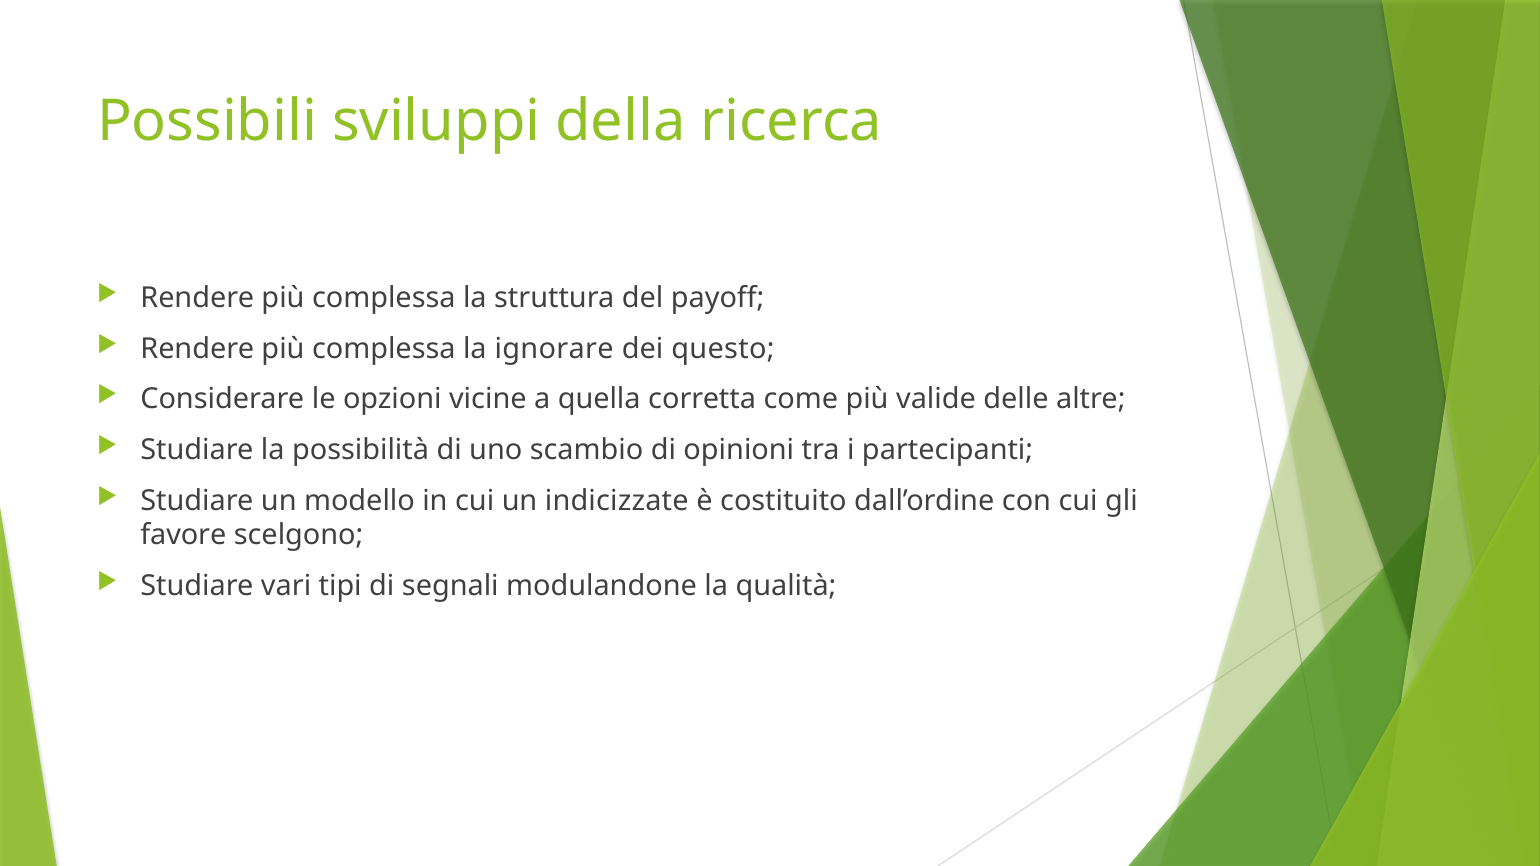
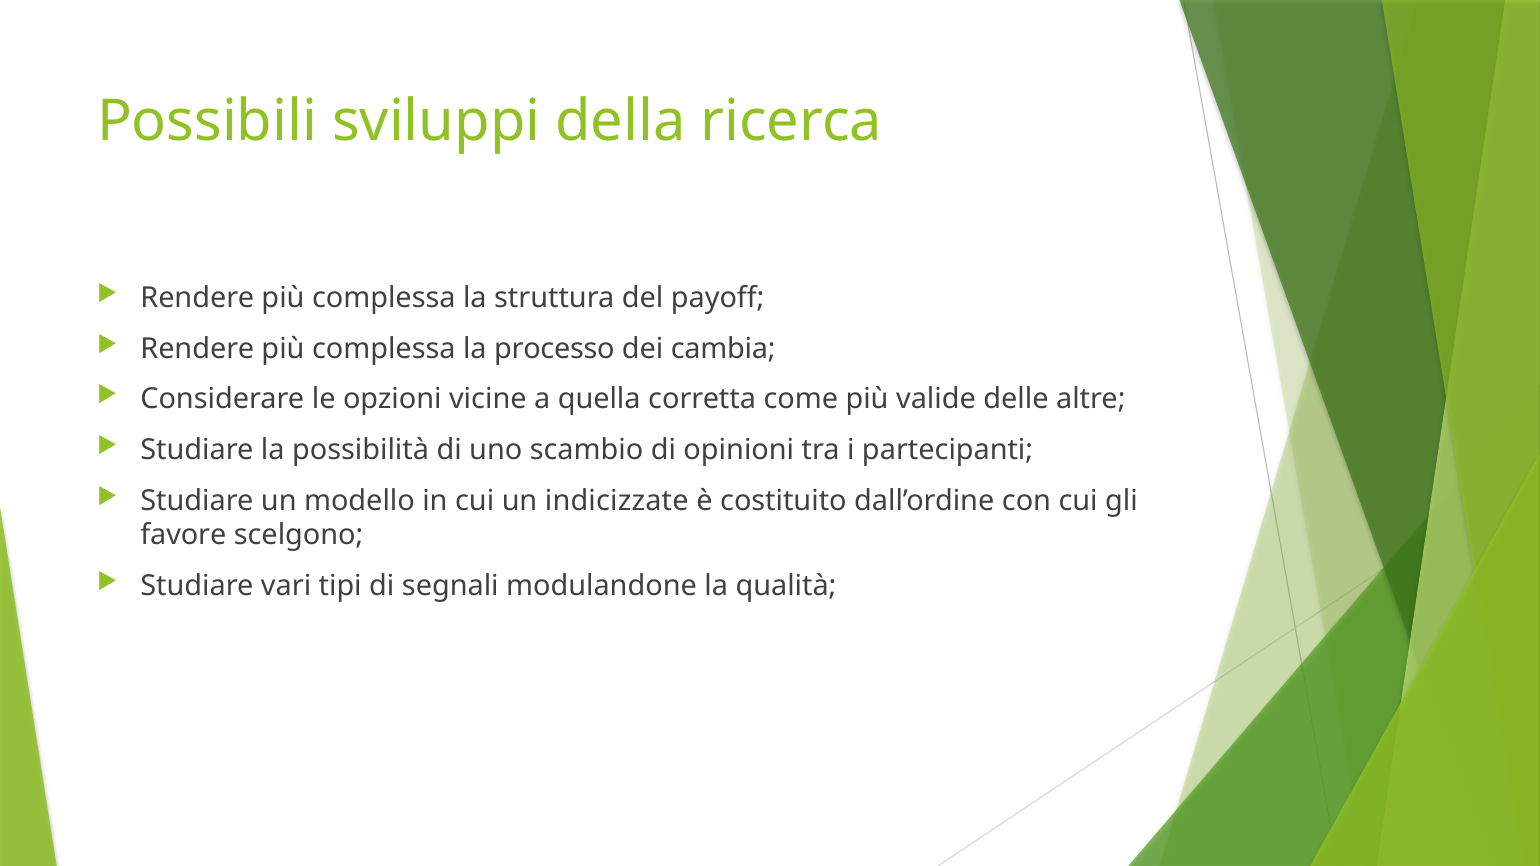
ignorare: ignorare -> processo (554, 349)
questo: questo -> cambia (723, 349)
